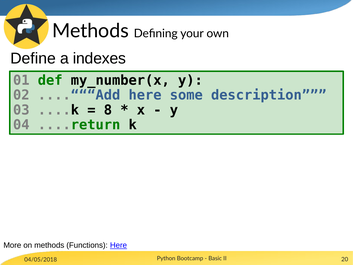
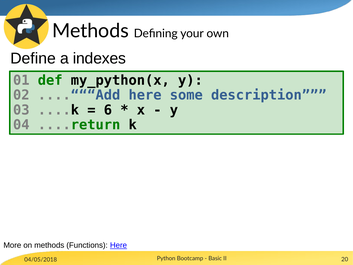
my_number(x: my_number(x -> my_python(x (120, 80)
8: 8 -> 6 (108, 110)
